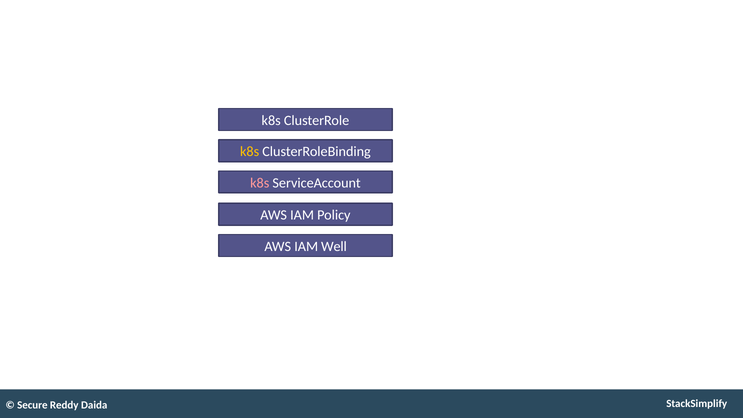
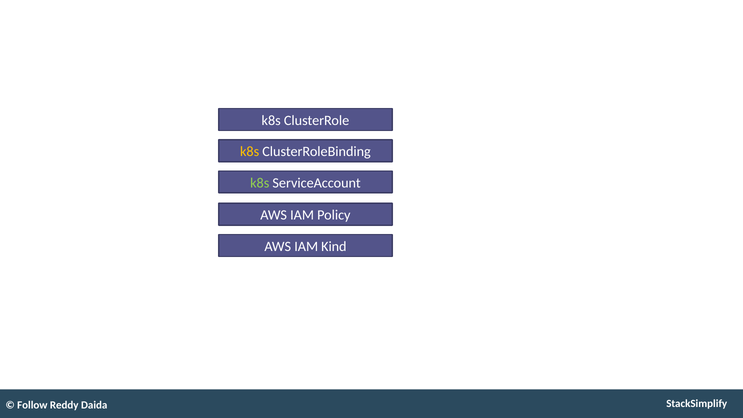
k8s colour: pink -> light green (260, 183)
Well: Well -> Kind (334, 246)
Secure: Secure -> Follow (32, 405)
